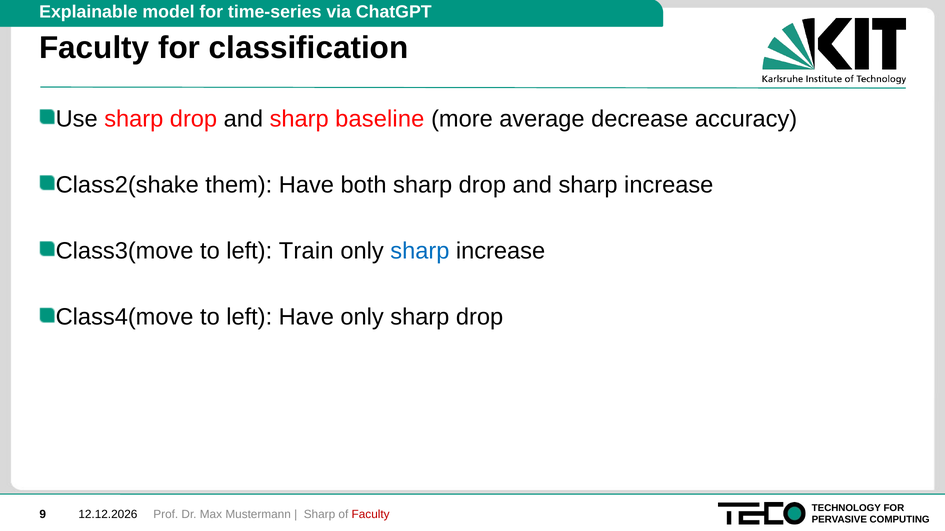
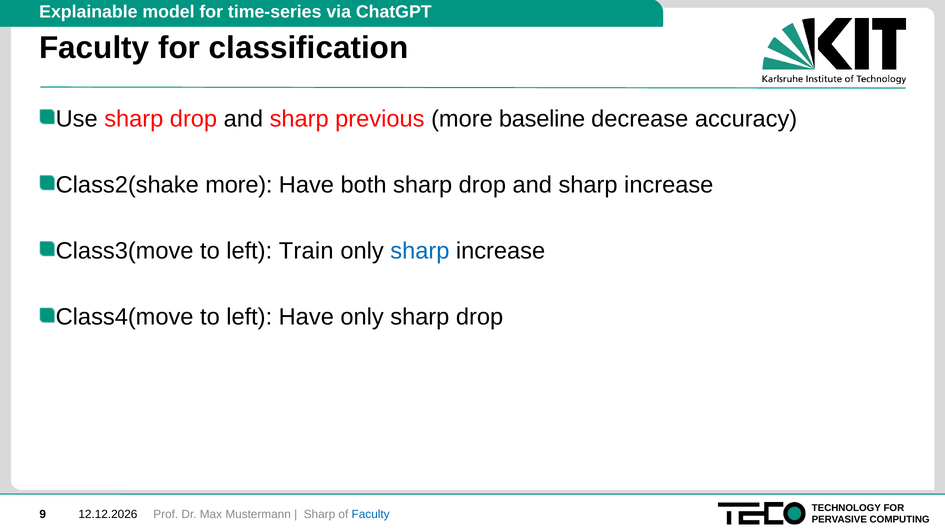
baseline: baseline -> previous (380, 119)
average: average -> baseline (542, 119)
Class2(shake them: them -> more (239, 185)
Faculty colour: red -> blue (371, 515)
